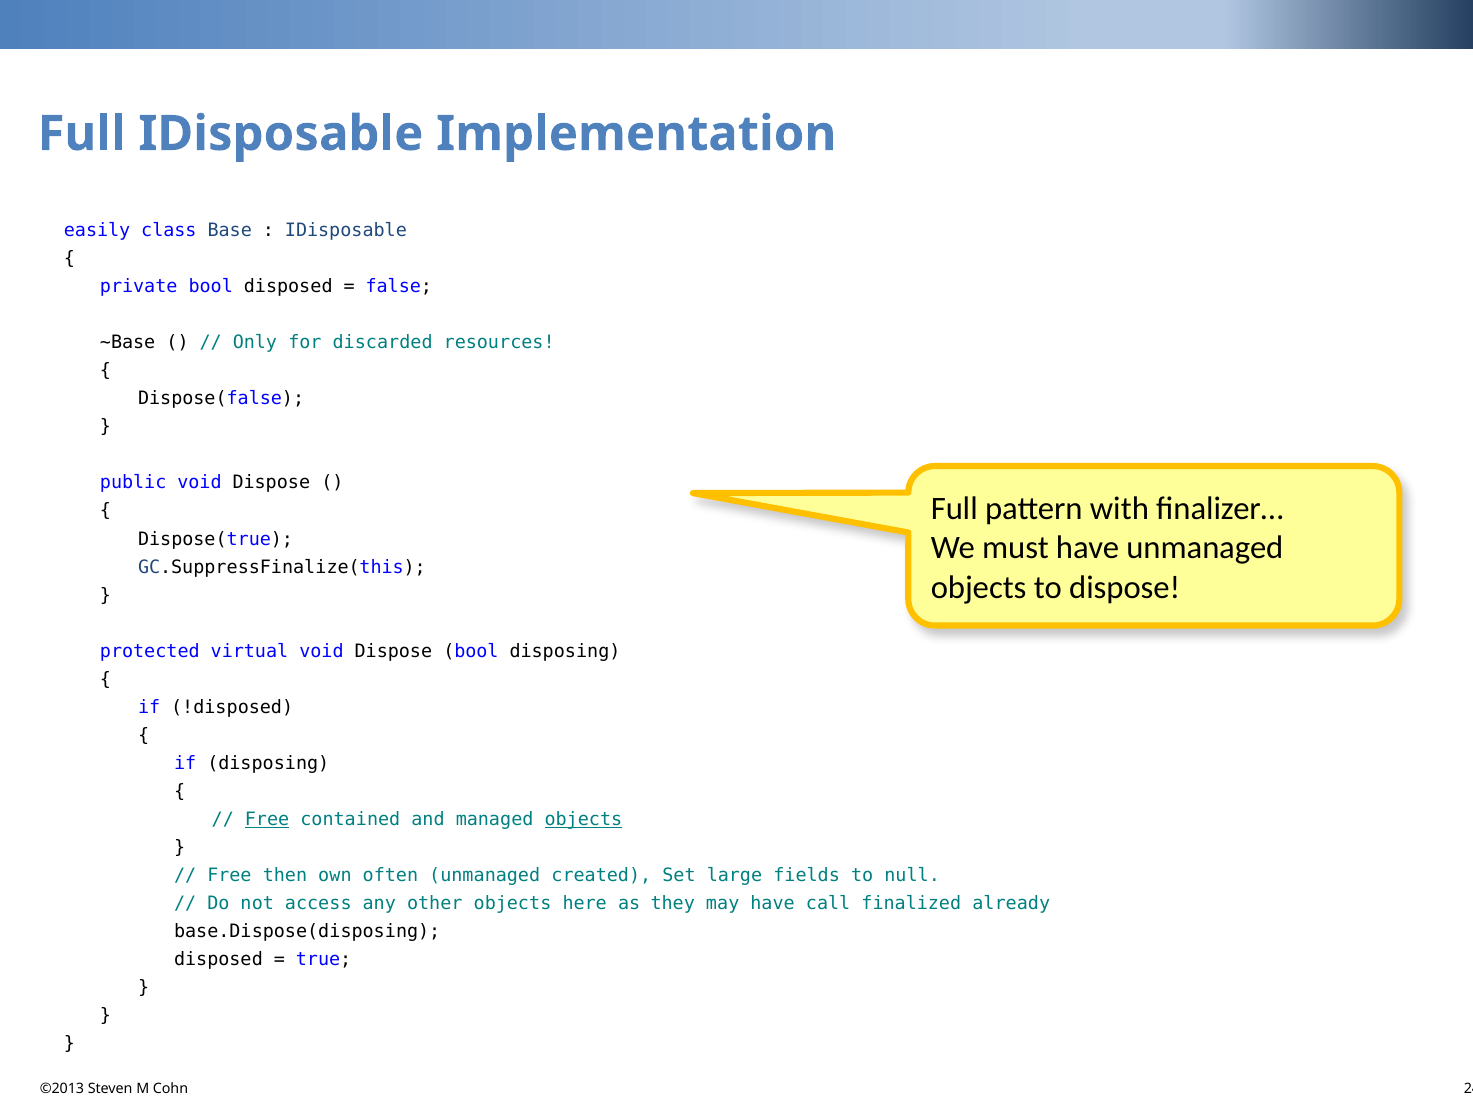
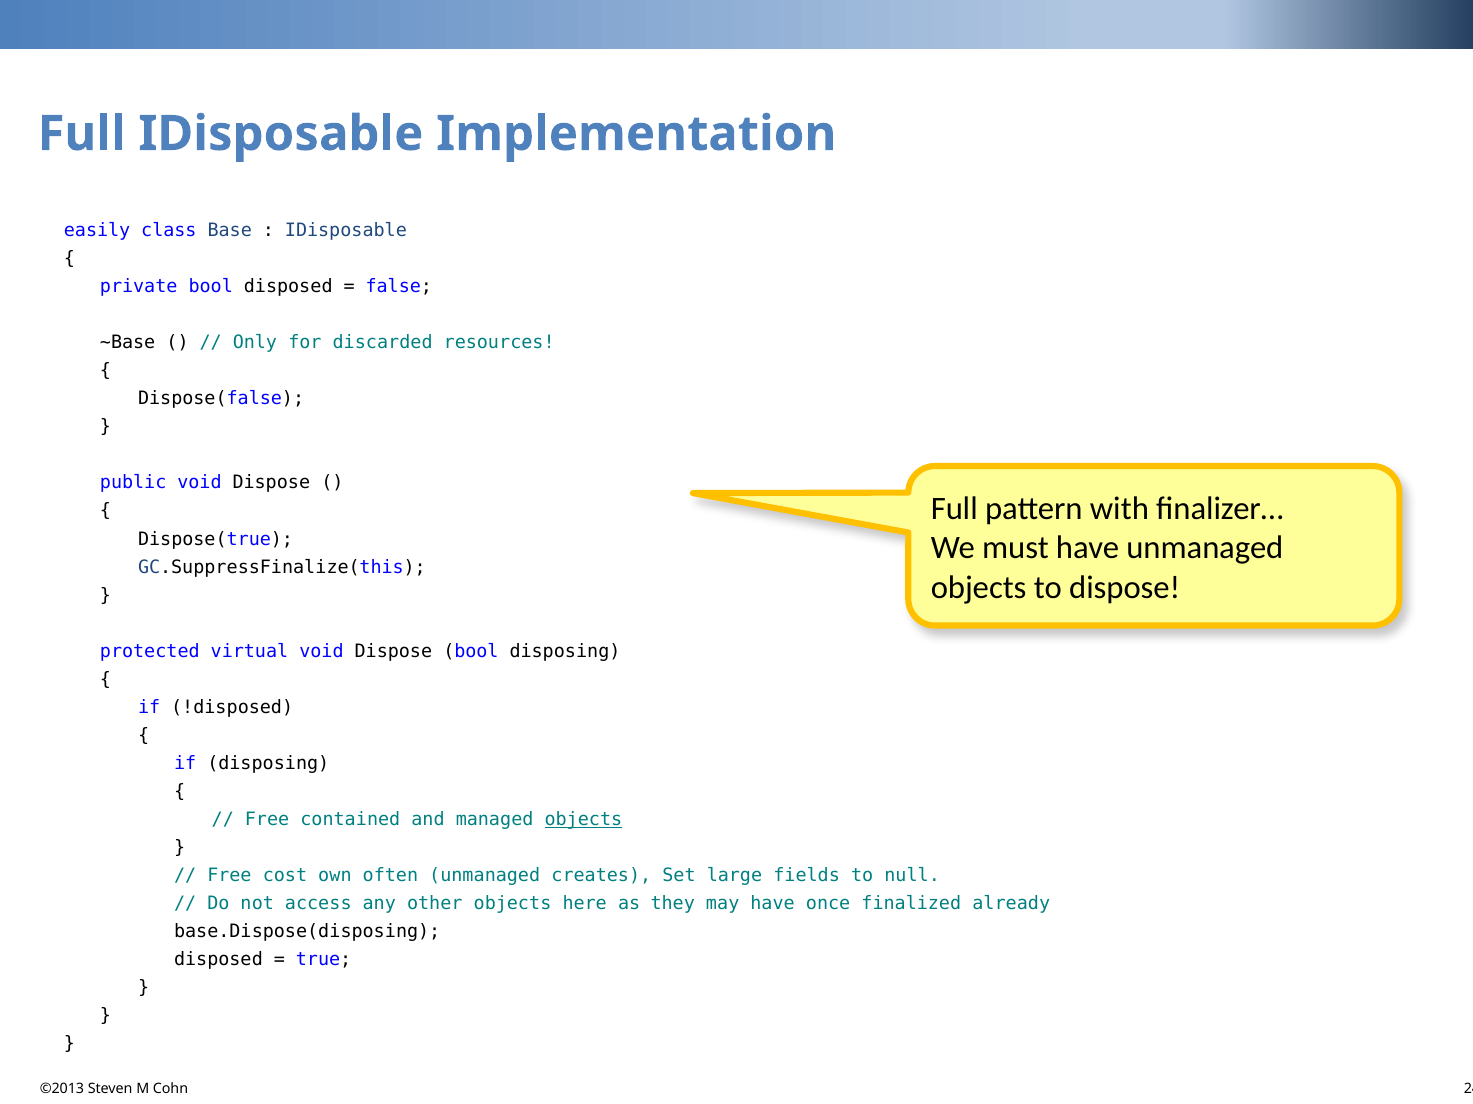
Free underline: present -> none (267, 820)
then: then -> cost (285, 876)
created: created -> creates (601, 876)
call: call -> once (828, 904)
